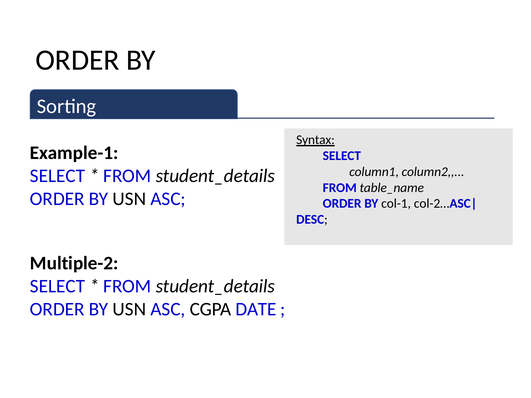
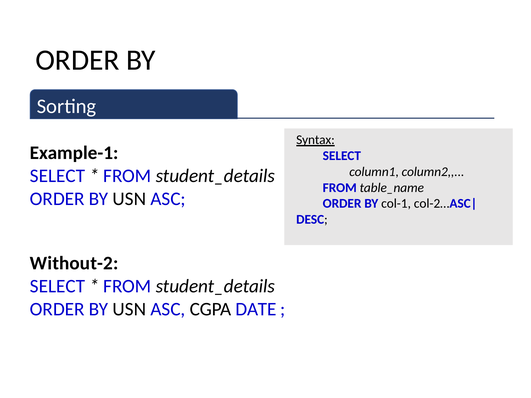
Multiple-2: Multiple-2 -> Without-2 (74, 264)
